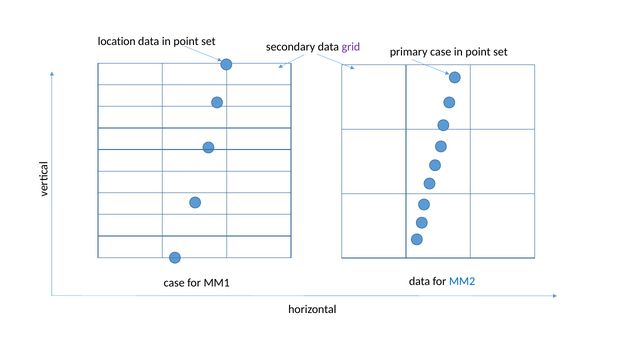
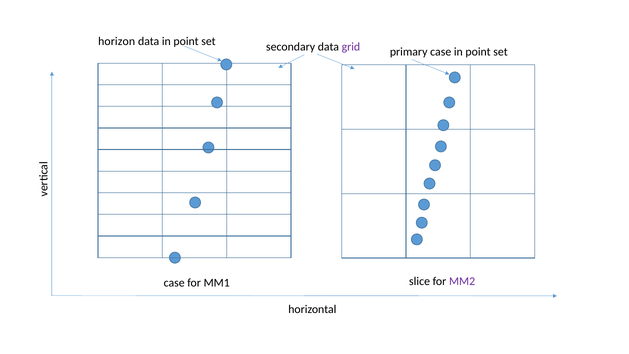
location: location -> horizon (117, 41)
MM1 data: data -> slice (420, 281)
MM2 colour: blue -> purple (462, 281)
